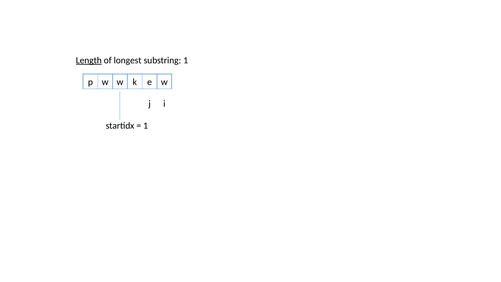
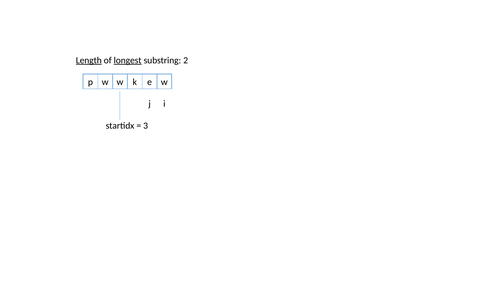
longest underline: none -> present (128, 60)
substring 1: 1 -> 2 (186, 60)
1: 1 -> 3 (146, 126)
